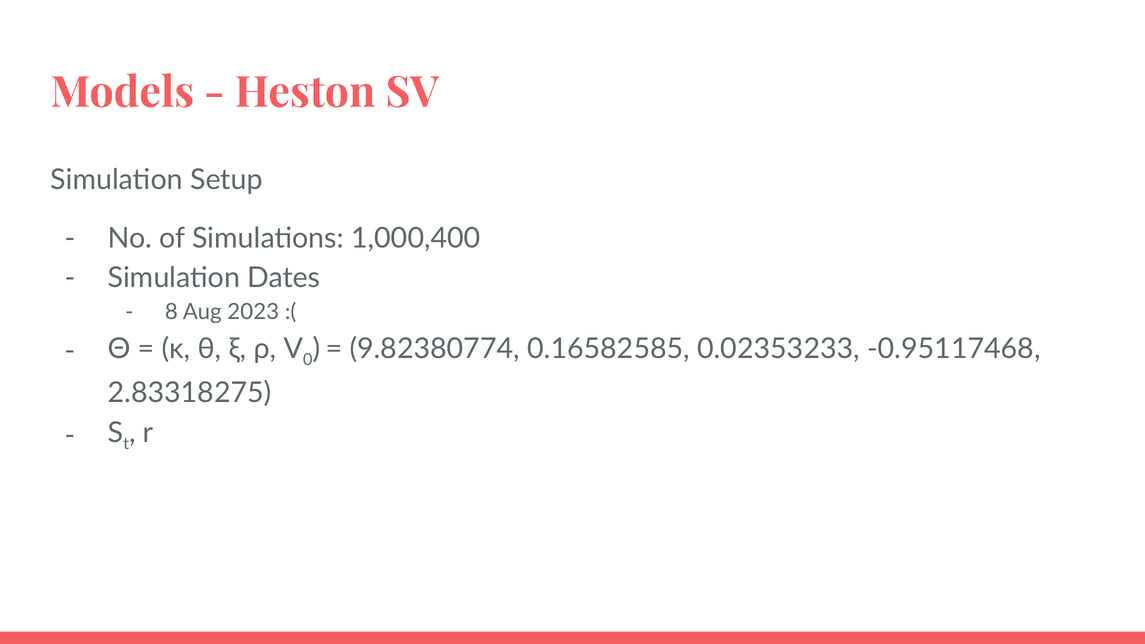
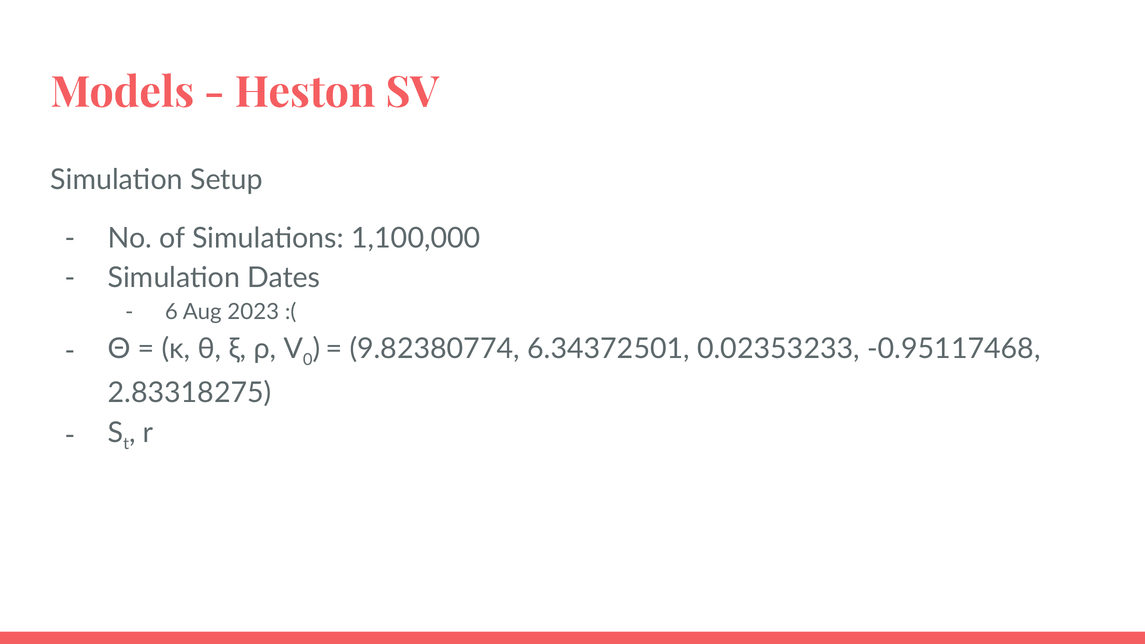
1,000,400: 1,000,400 -> 1,100,000 (416, 238)
8: 8 -> 6 (171, 312)
0.16582585: 0.16582585 -> 6.34372501 (609, 349)
